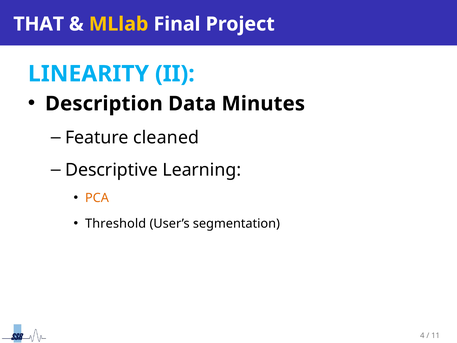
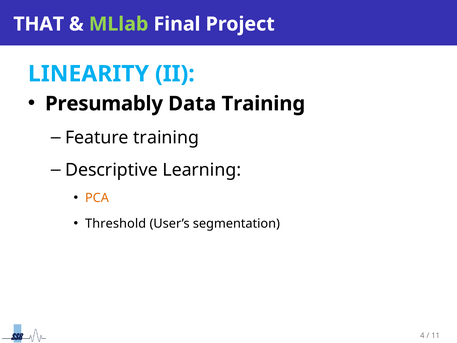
MLlab colour: yellow -> light green (119, 24)
Description: Description -> Presumably (104, 104)
Data Minutes: Minutes -> Training (263, 104)
Feature cleaned: cleaned -> training (166, 137)
